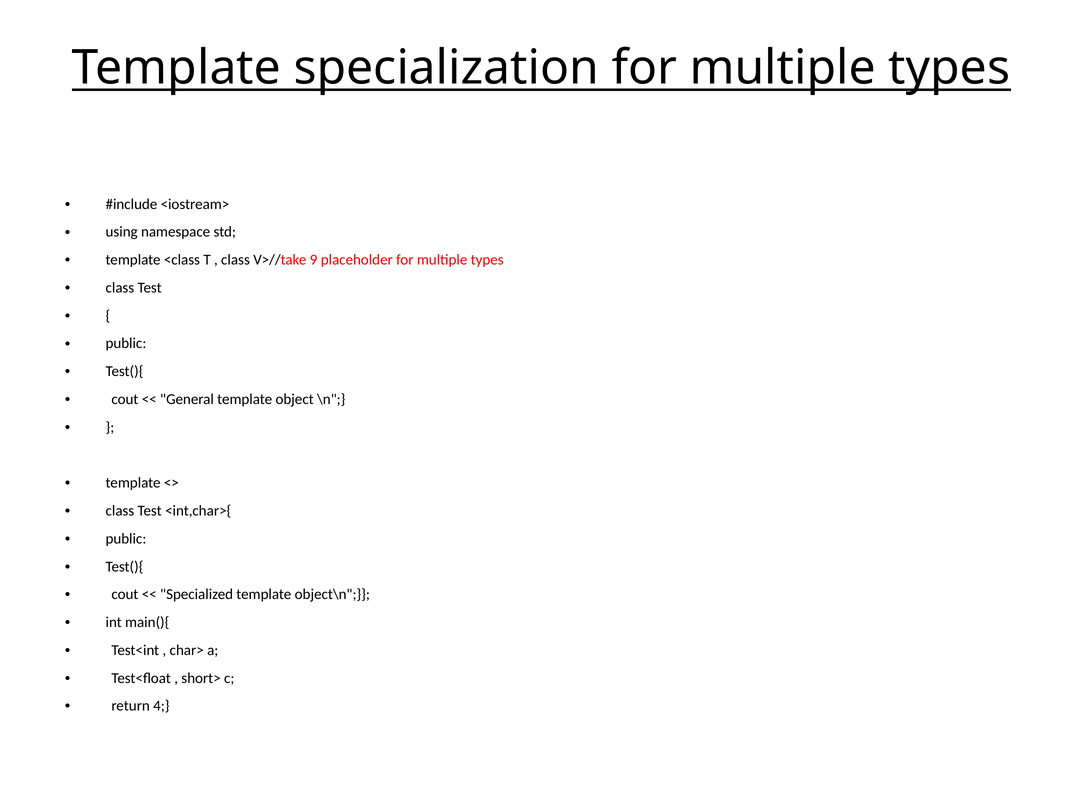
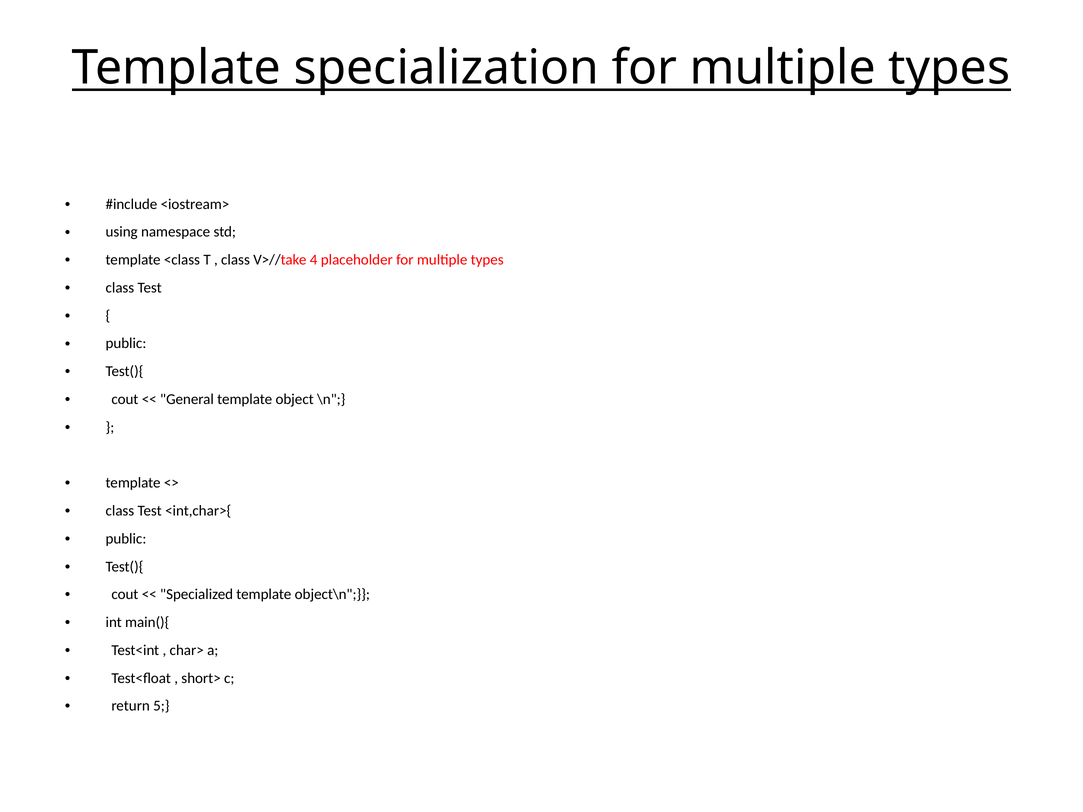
9: 9 -> 4 (314, 260)
4: 4 -> 5 (161, 706)
